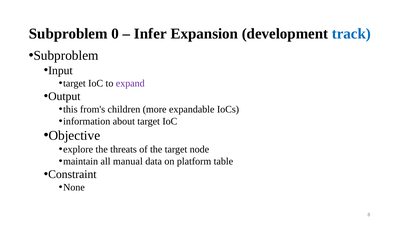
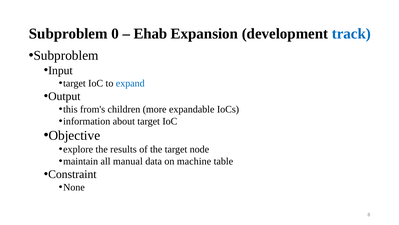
Infer: Infer -> Ehab (150, 34)
expand colour: purple -> blue (130, 83)
threats: threats -> results (123, 149)
platform: platform -> machine (194, 161)
